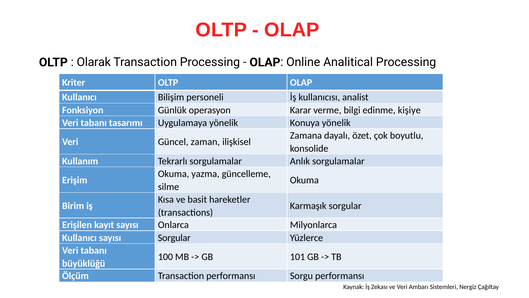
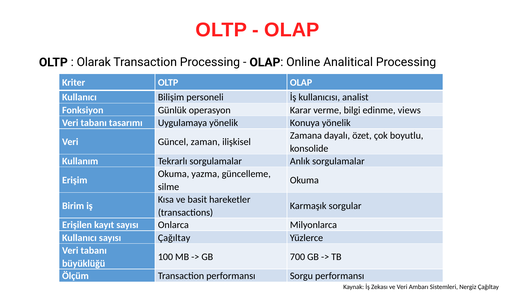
kişiye: kişiye -> views (409, 110)
sayısı Sorgular: Sorgular -> Çağıltay (174, 237)
101: 101 -> 700 (298, 256)
